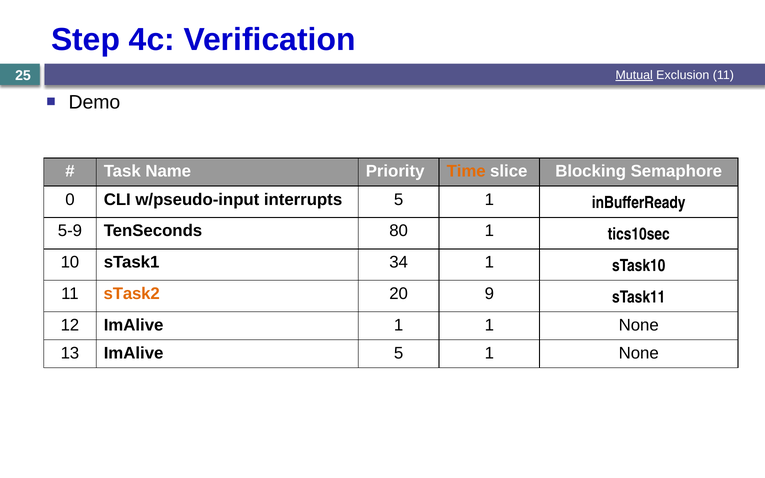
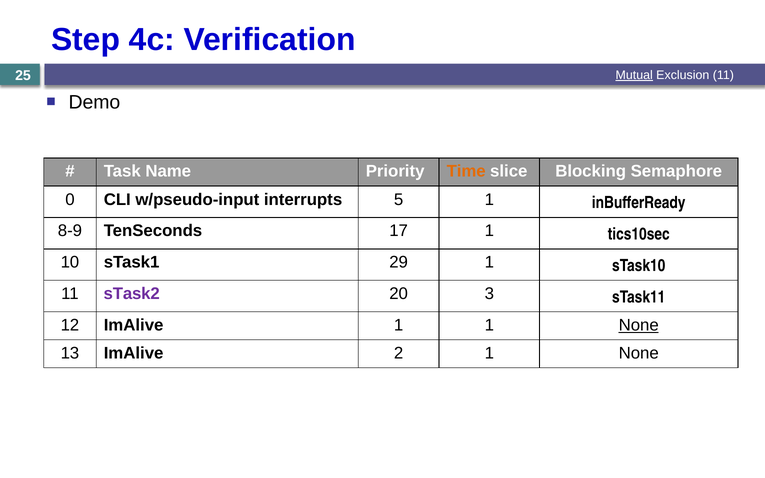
5-9: 5-9 -> 8-9 (70, 231)
80: 80 -> 17 (399, 231)
34: 34 -> 29 (399, 262)
sTask2 colour: orange -> purple (132, 294)
9: 9 -> 3 (489, 294)
None underline: none -> present (639, 325)
ImAlive 5: 5 -> 2 (399, 353)
